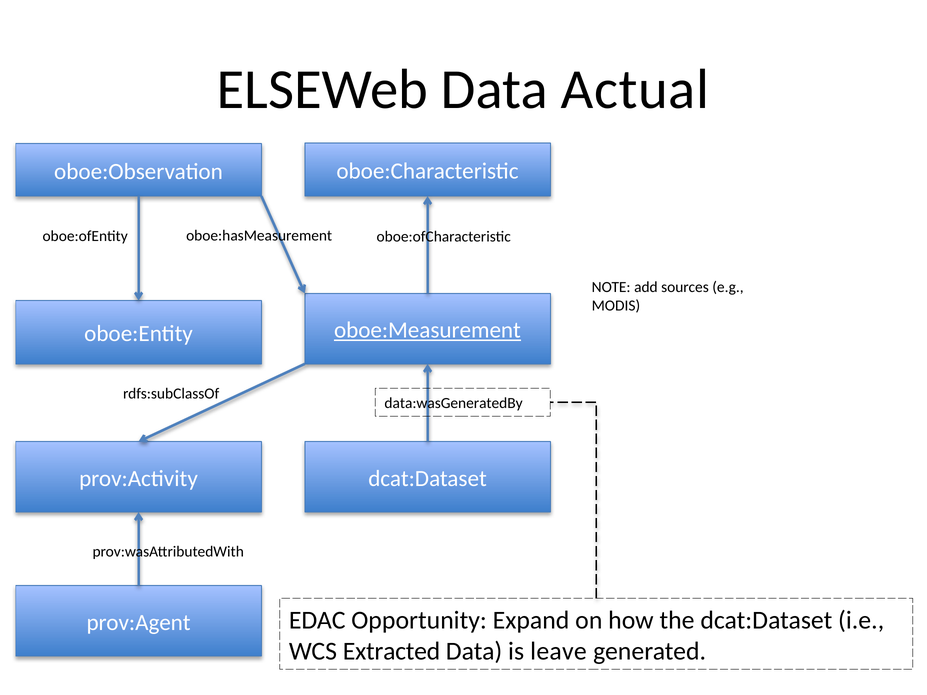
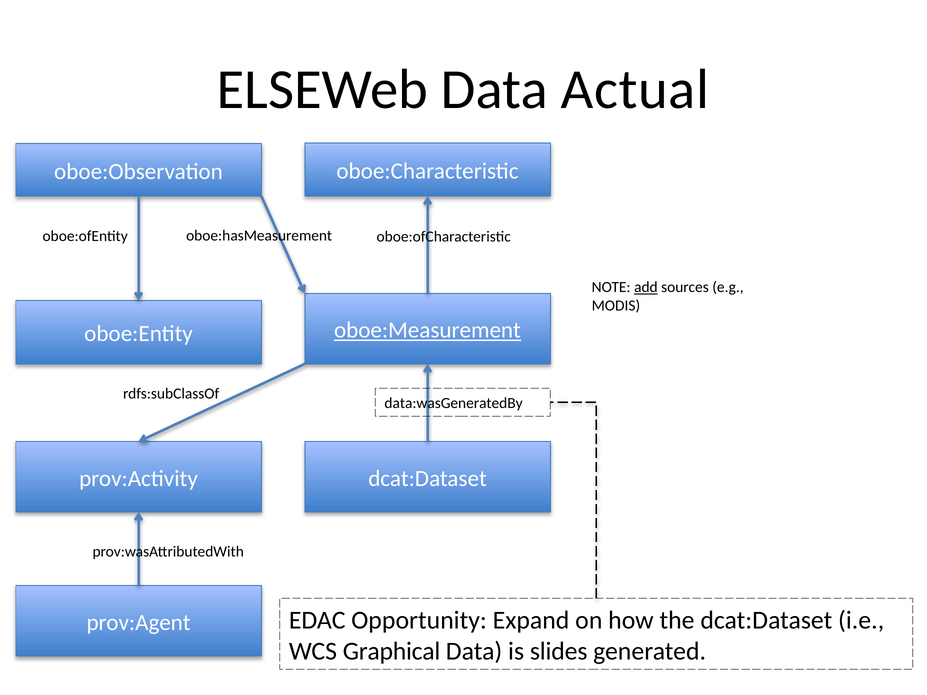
add underline: none -> present (646, 287)
Extracted: Extracted -> Graphical (392, 651)
leave: leave -> slides (559, 651)
